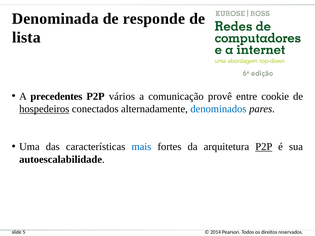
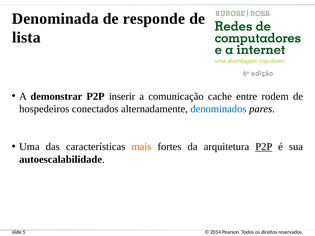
precedentes: precedentes -> demonstrar (56, 96)
vários: vários -> inserir (122, 96)
provê: provê -> cache (220, 96)
cookie: cookie -> rodem (275, 96)
hospedeiros underline: present -> none (44, 109)
mais colour: blue -> orange (141, 147)
